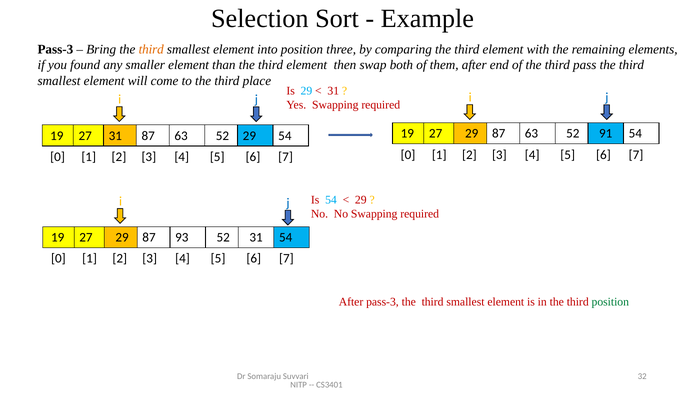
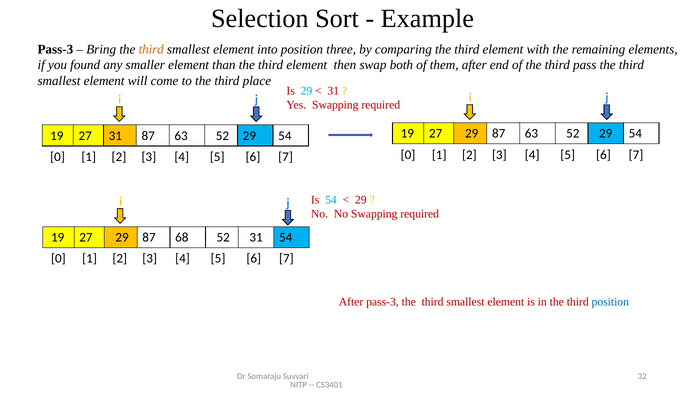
91: 91 -> 29 (606, 134)
93: 93 -> 68 (182, 237)
position colour: green -> blue (610, 302)
